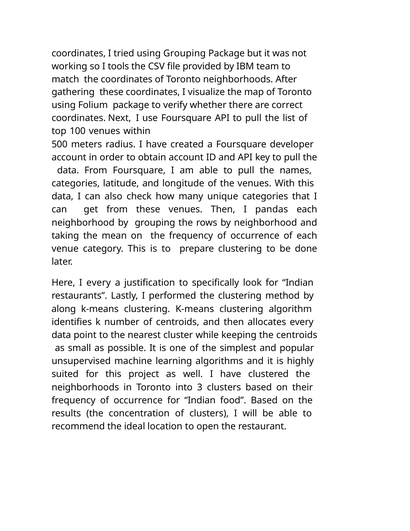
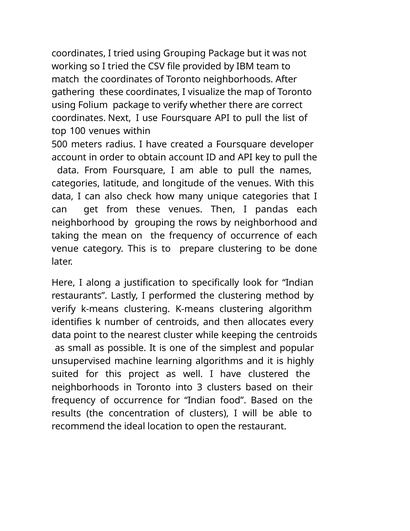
so I tools: tools -> tried (118, 66)
I every: every -> along (99, 283)
along: along -> verify (64, 309)
